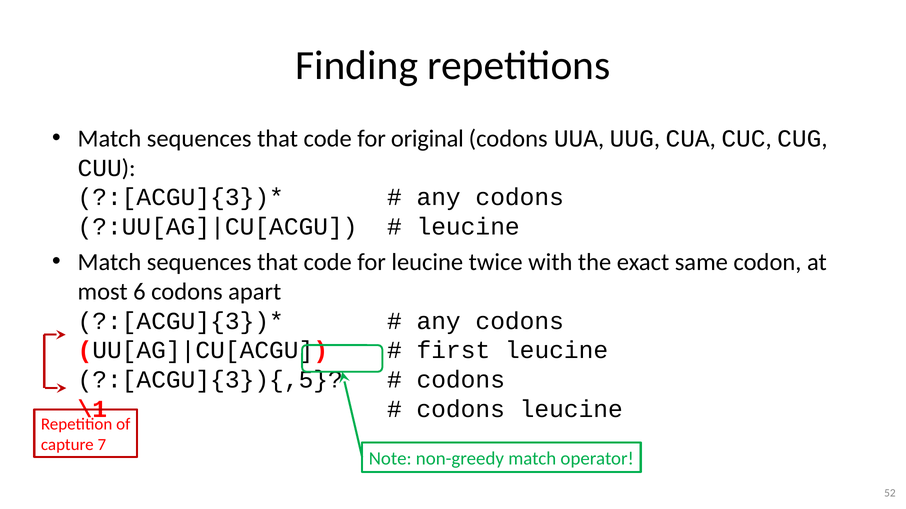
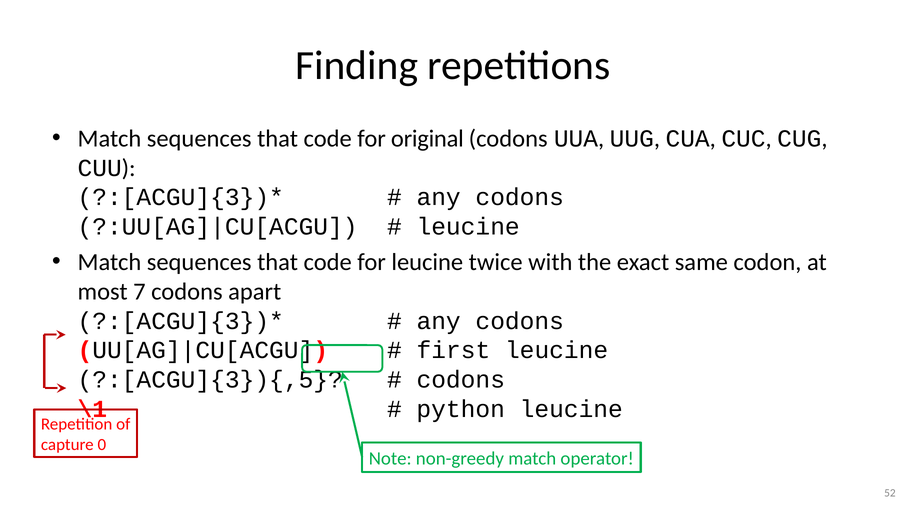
6: 6 -> 7 (139, 292)
codons: codons -> python (461, 410)
7: 7 -> 0 (102, 445)
